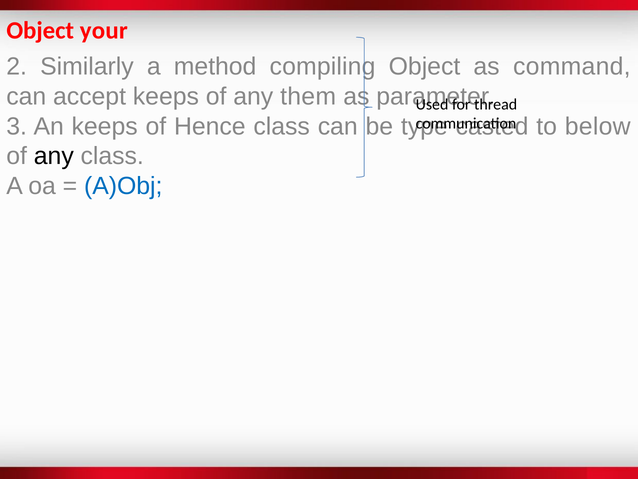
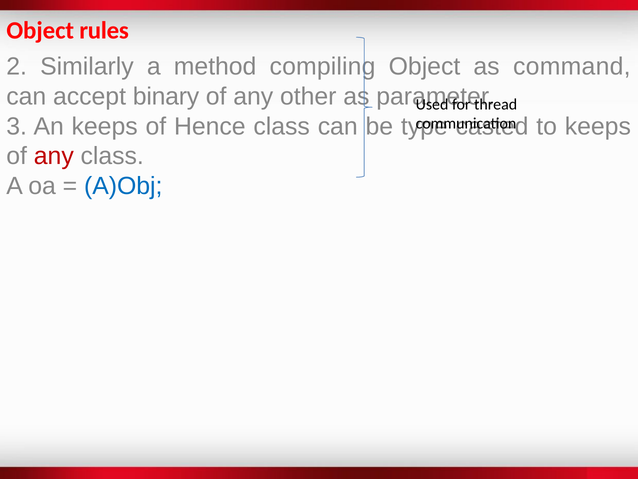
your: your -> rules (104, 30)
accept keeps: keeps -> binary (166, 96)
them: them -> other (308, 96)
to below: below -> keeps (598, 126)
any colour: black -> red (54, 156)
